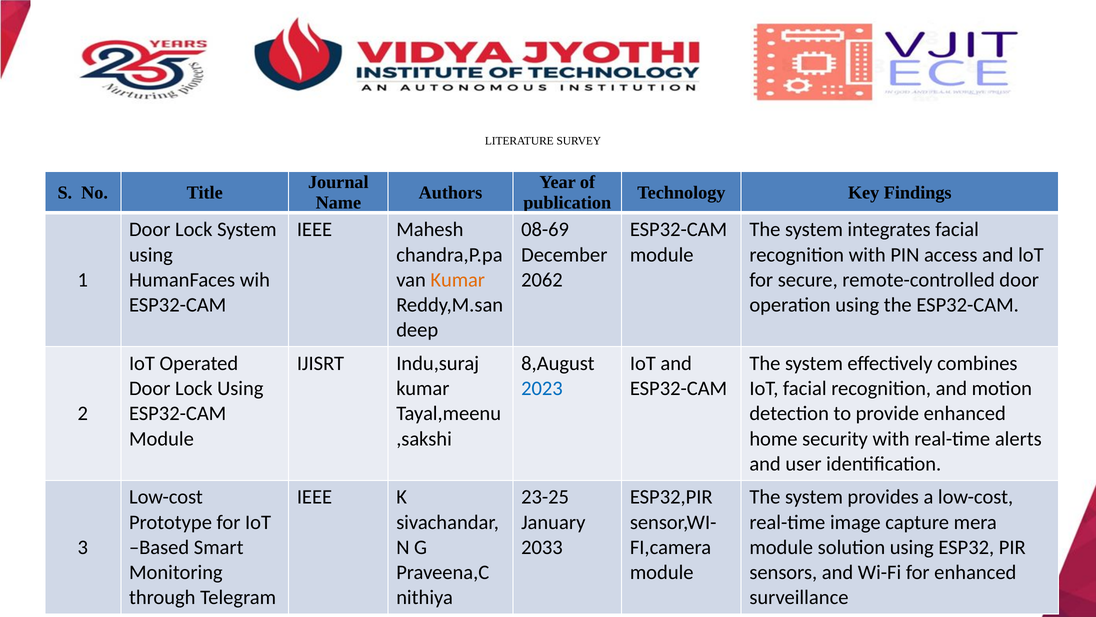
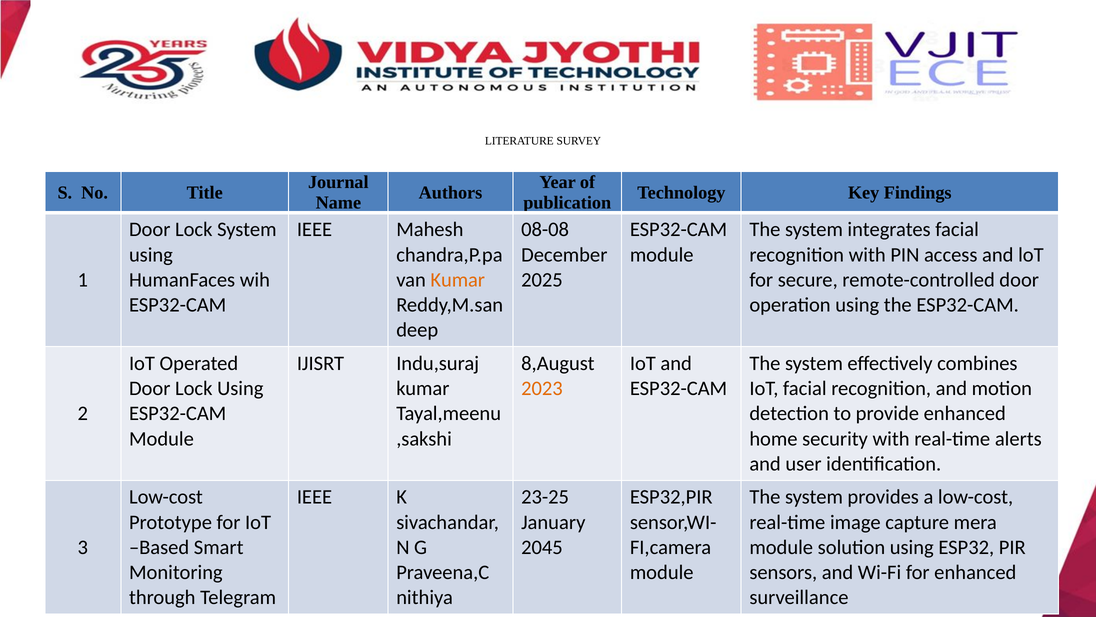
08-69: 08-69 -> 08-08 (545, 229)
2062: 2062 -> 2025 (542, 280)
2023 colour: blue -> orange (542, 388)
2033: 2033 -> 2045 (542, 547)
